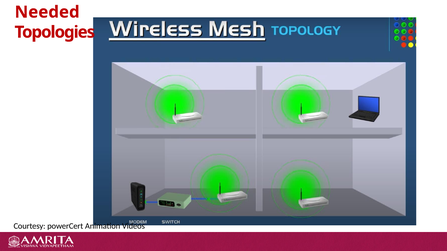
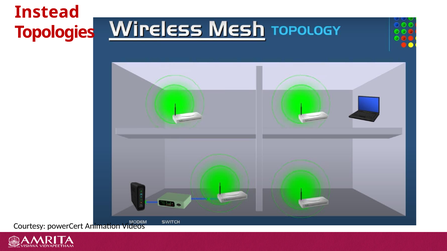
Needed: Needed -> Instead (47, 12)
